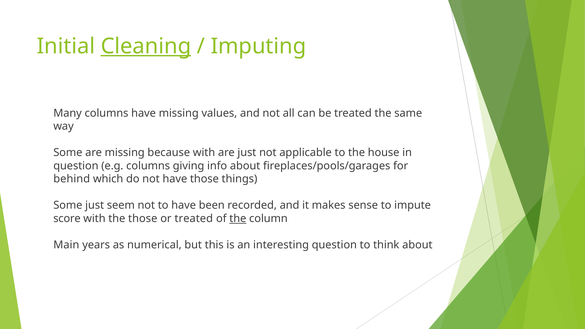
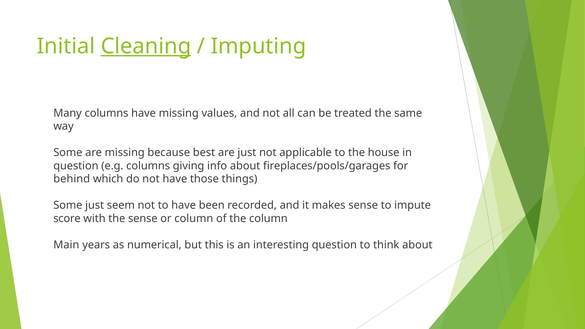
because with: with -> best (204, 153)
the those: those -> sense (143, 219)
or treated: treated -> column (194, 219)
the underline: present -> none (238, 219)
